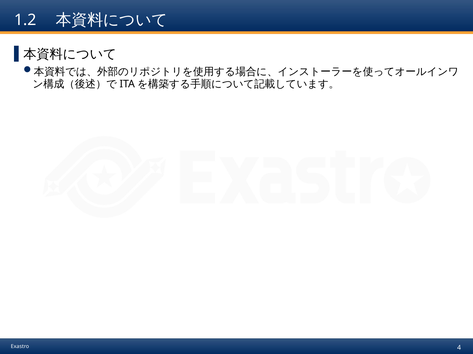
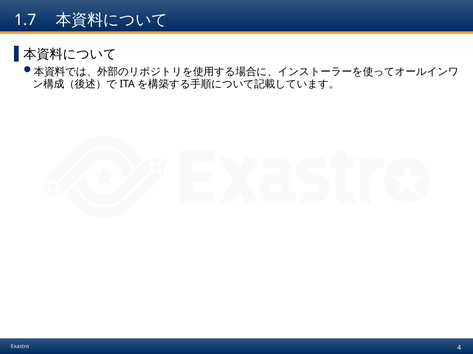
1.2: 1.2 -> 1.7 (25, 20)
